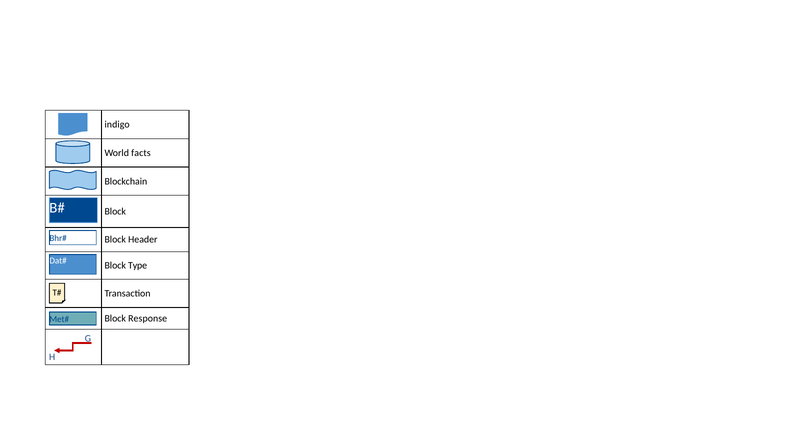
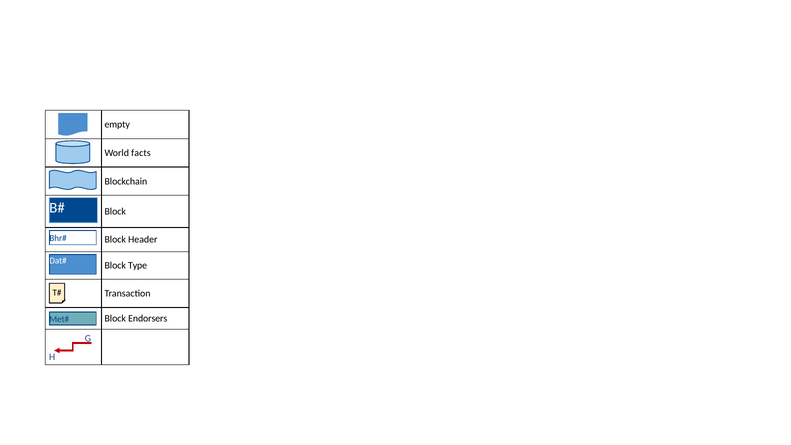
indigo: indigo -> empty (117, 125)
Response: Response -> Endorsers (148, 318)
